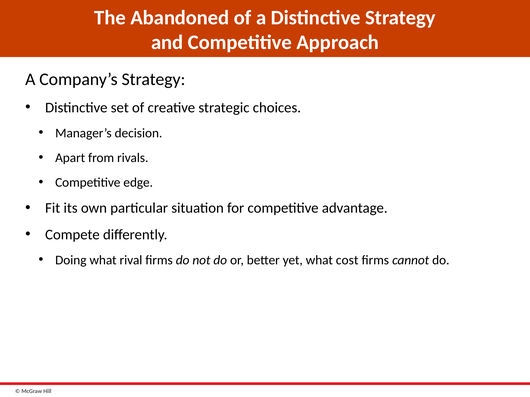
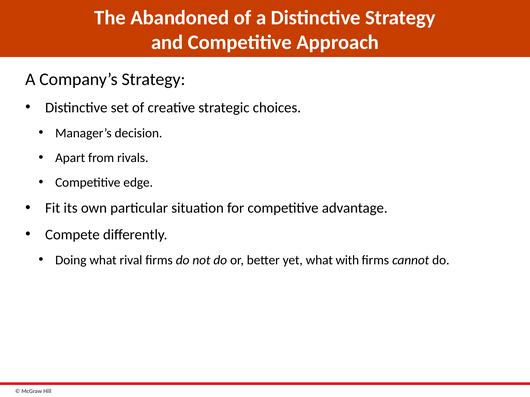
cost: cost -> with (347, 260)
